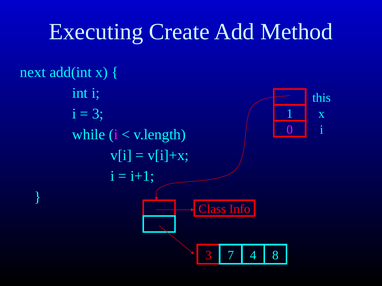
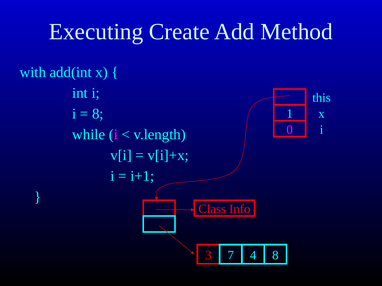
next: next -> with (33, 72)
3: 3 -> 8 (98, 114)
